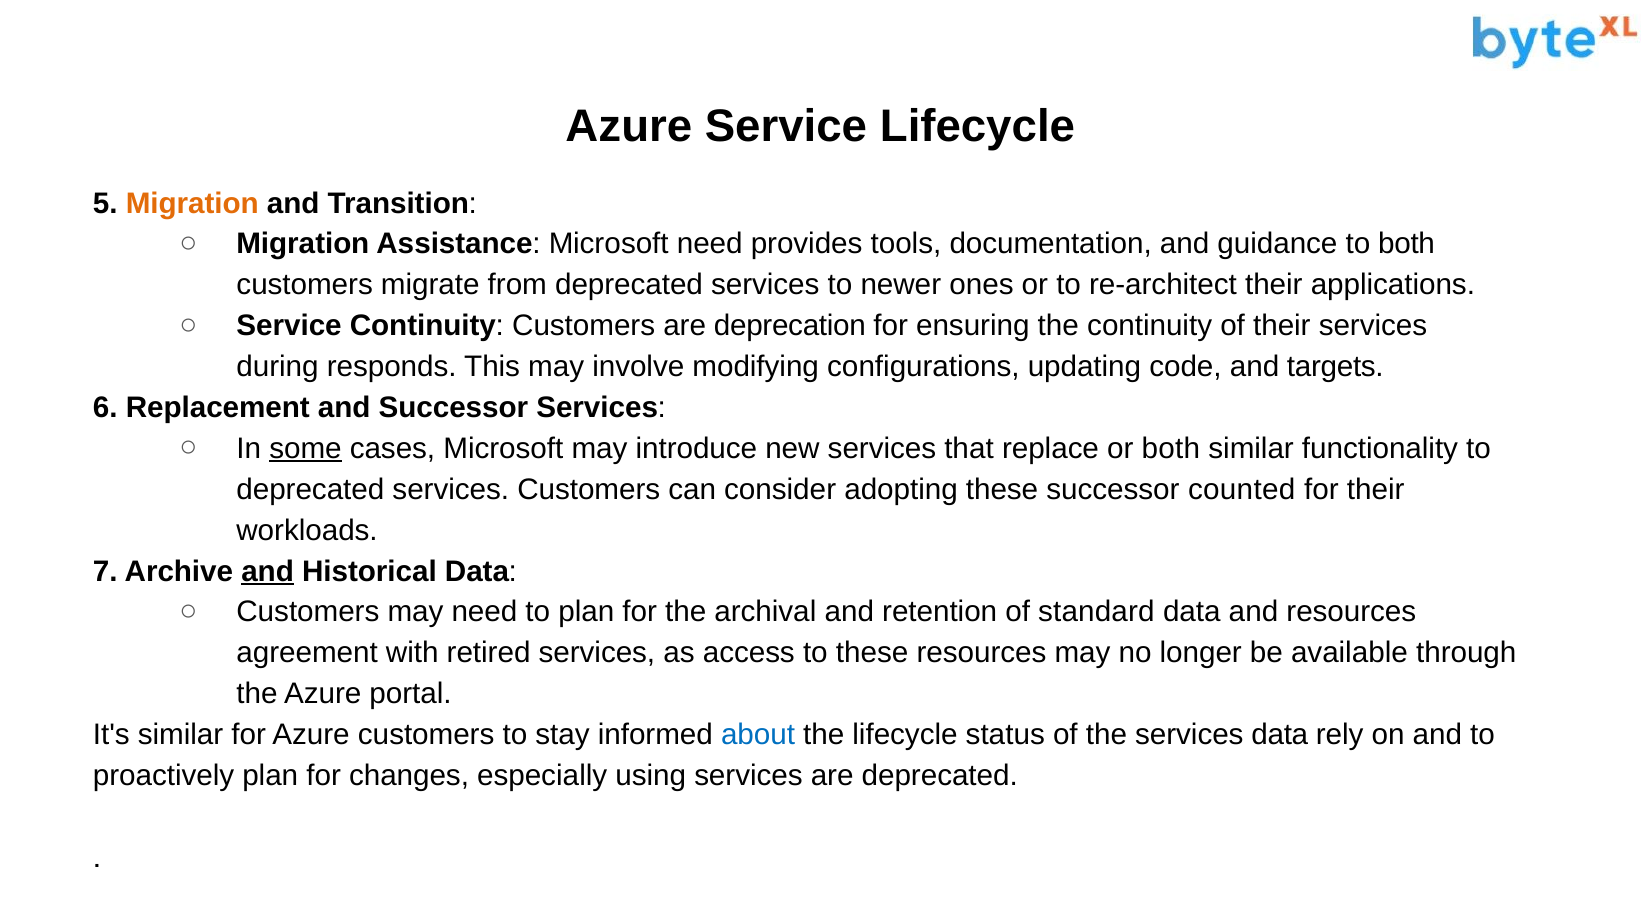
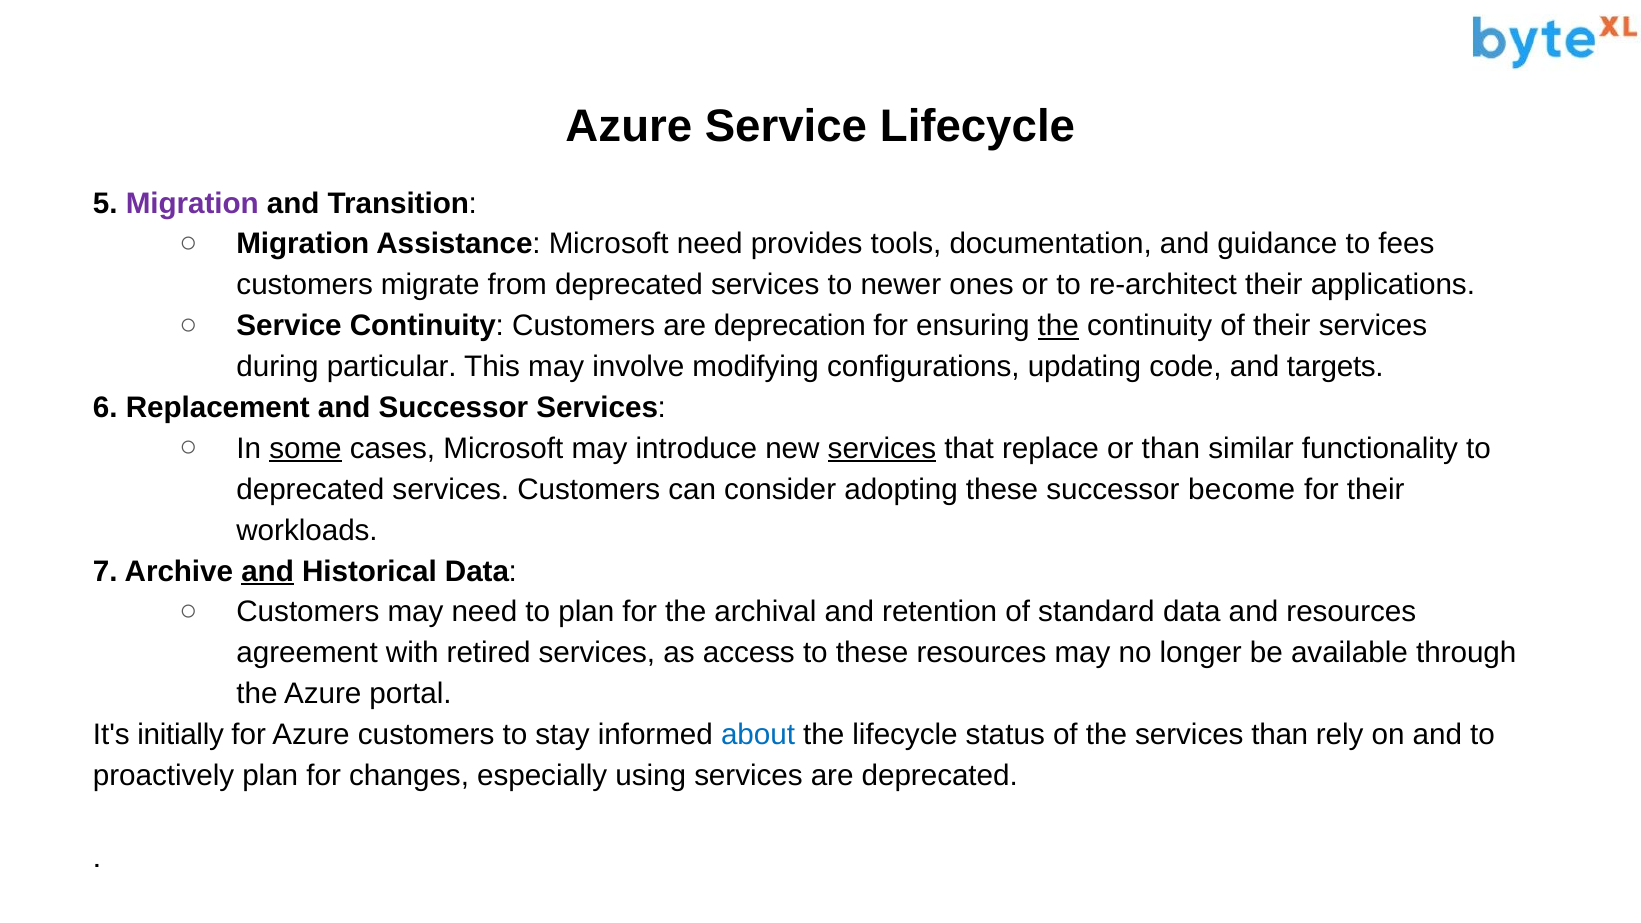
Migration colour: orange -> purple (192, 203)
to both: both -> fees (1406, 244)
the underline: none -> present (1058, 326)
responds: responds -> particular (392, 367)
services underline: none -> present (882, 449)
or both: both -> than (1171, 449)
counted: counted -> become (1242, 490)
It's similar: similar -> initially (181, 735)
services data: data -> than (1280, 735)
